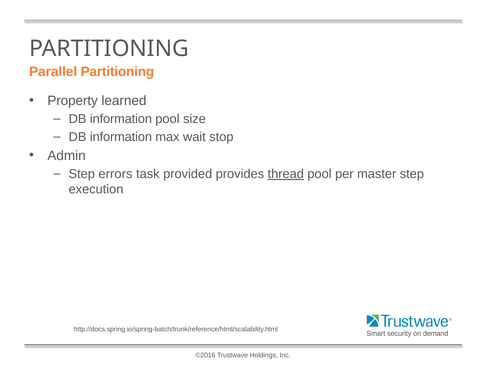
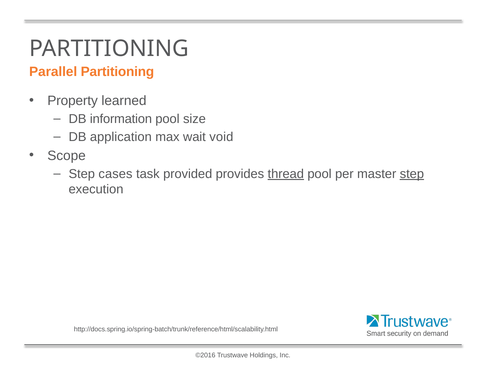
information: information -> application (121, 137)
stop: stop -> void (221, 137)
Admin: Admin -> Scope (67, 155)
errors: errors -> cases (115, 174)
step underline: none -> present (412, 174)
